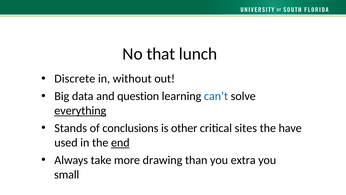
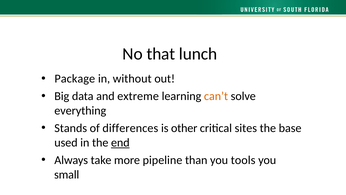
Discrete: Discrete -> Package (75, 79)
question: question -> extreme (138, 96)
can’t colour: blue -> orange (216, 96)
everything underline: present -> none (80, 110)
conclusions: conclusions -> differences (130, 128)
have: have -> base (290, 128)
drawing: drawing -> pipeline (162, 160)
extra: extra -> tools (243, 160)
